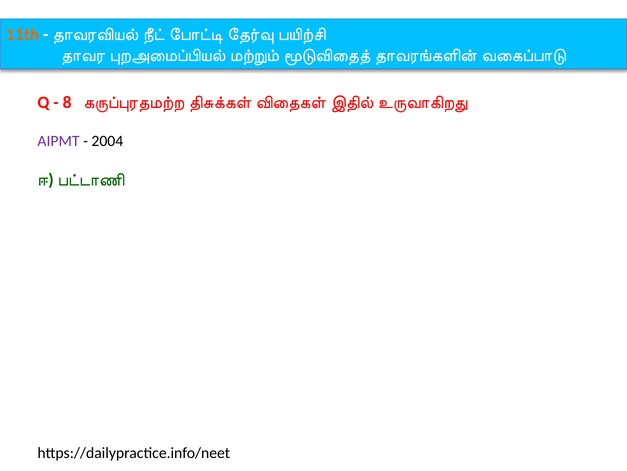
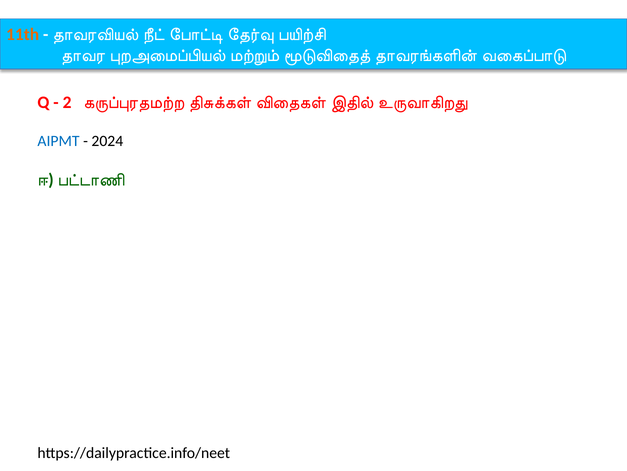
8: 8 -> 2 (67, 103)
AIPMT colour: purple -> blue (59, 141)
2004: 2004 -> 2024 (107, 141)
